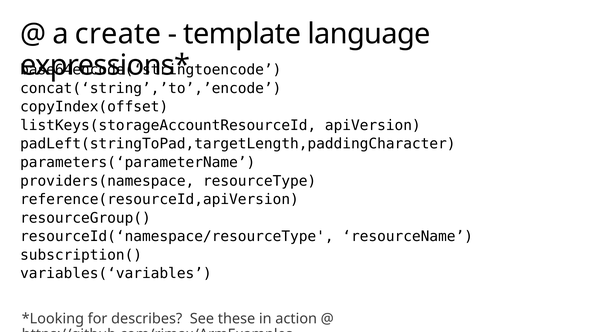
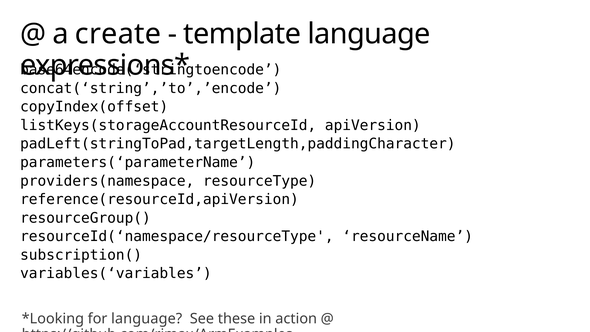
for describes: describes -> language (147, 319)
